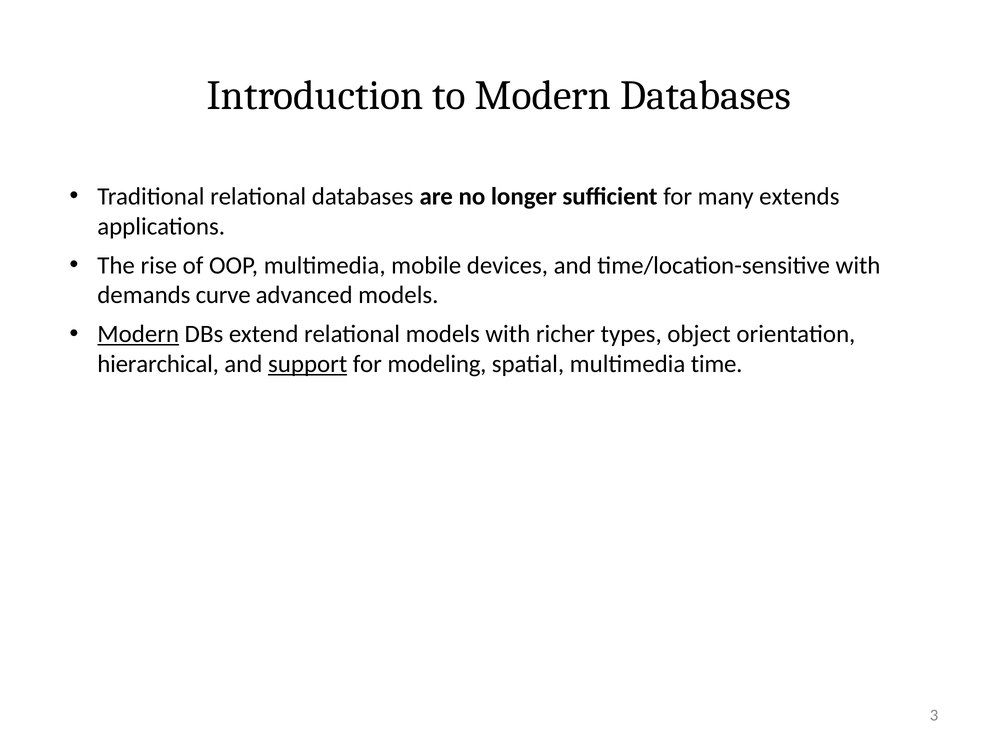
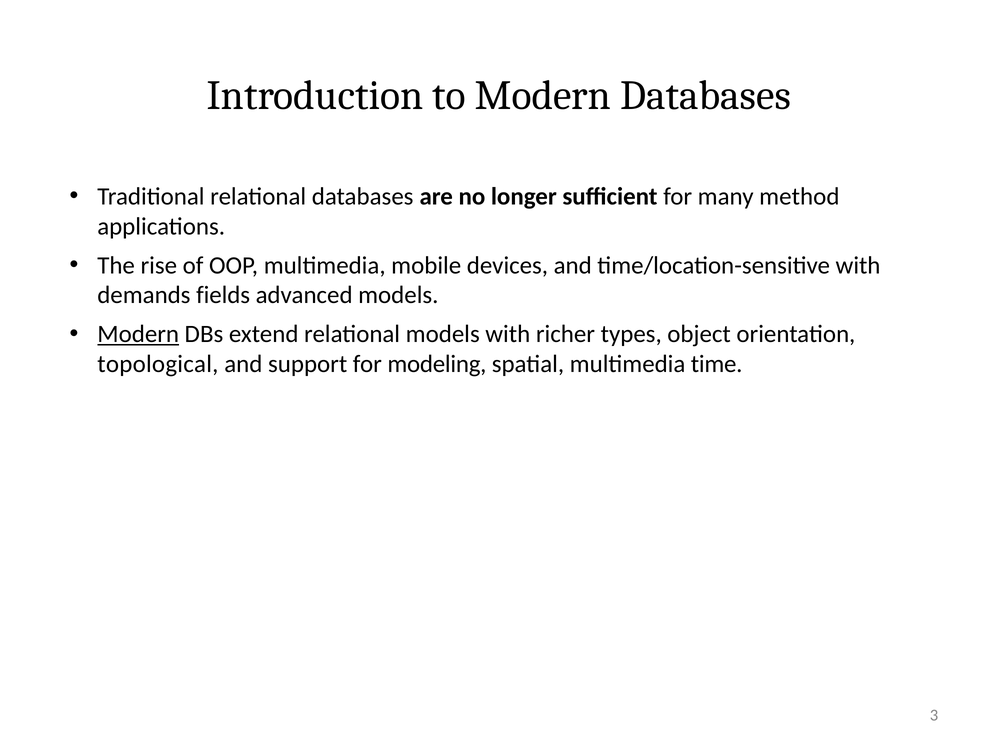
extends: extends -> method (799, 196)
curve: curve -> fields (223, 295)
hierarchical: hierarchical -> topological (158, 364)
support underline: present -> none (308, 364)
